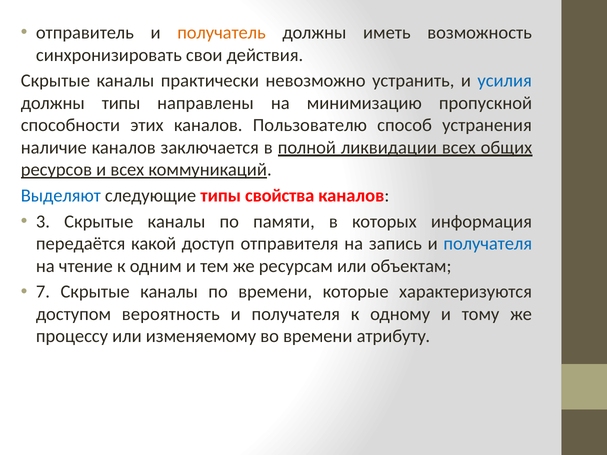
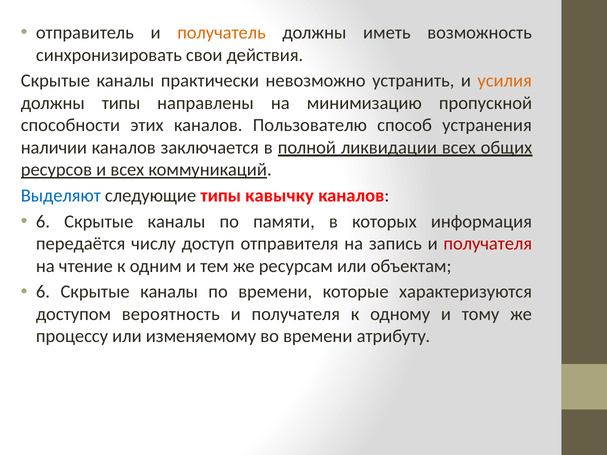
усилия colour: blue -> orange (505, 81)
наличие: наличие -> наличии (54, 148)
свойства: свойства -> кавычку (280, 196)
3: 3 -> 6 (43, 222)
какой: какой -> числу (154, 244)
получателя colour: blue -> red (488, 244)
7: 7 -> 6 (43, 292)
